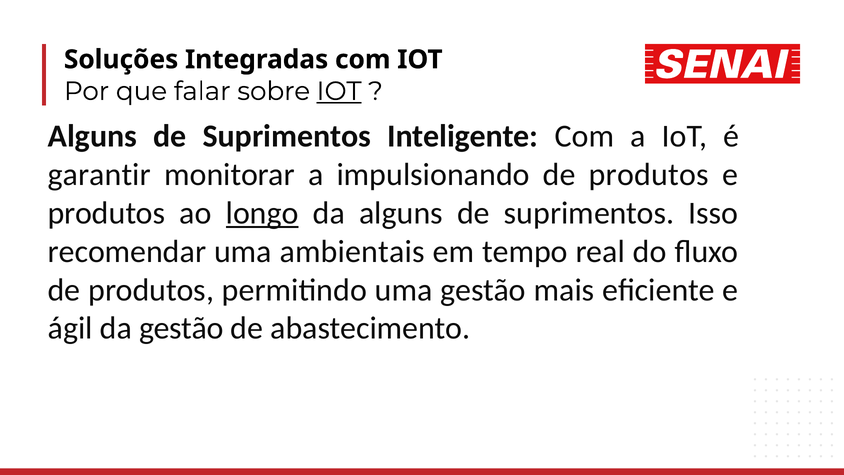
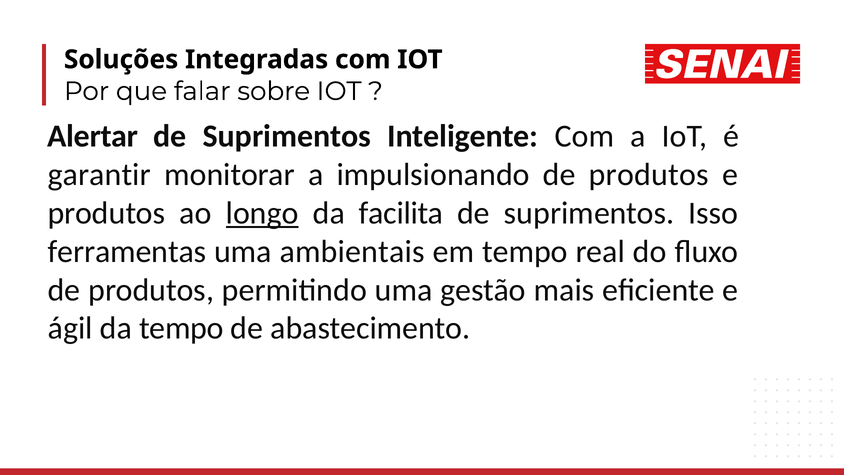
IOT underline: present -> none (339, 91)
Alguns: Alguns -> Alertar (93, 136)
da alguns: alguns -> facilita (401, 213)
recomendar: recomendar -> ferramentas (127, 251)
da gestão: gestão -> tempo (181, 328)
